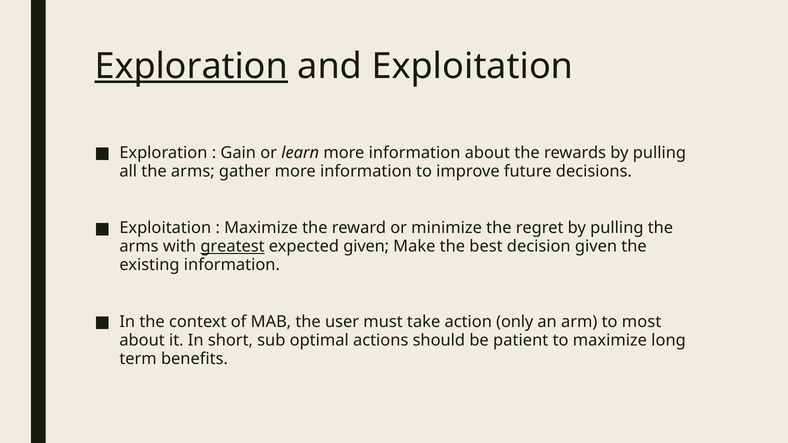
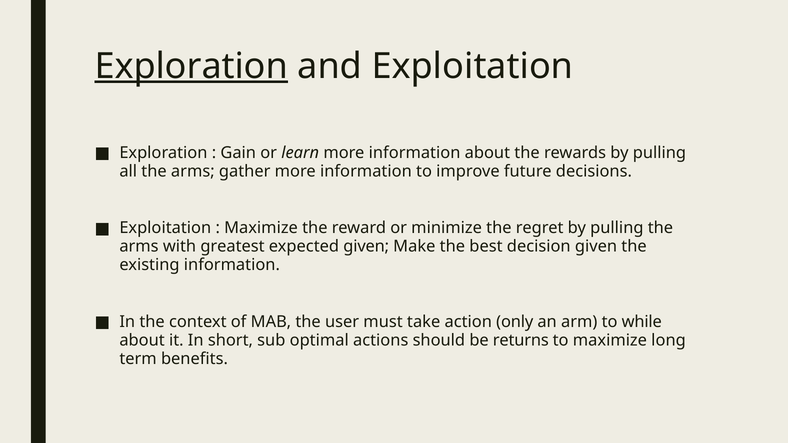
greatest underline: present -> none (232, 247)
most: most -> while (642, 322)
patient: patient -> returns (521, 340)
